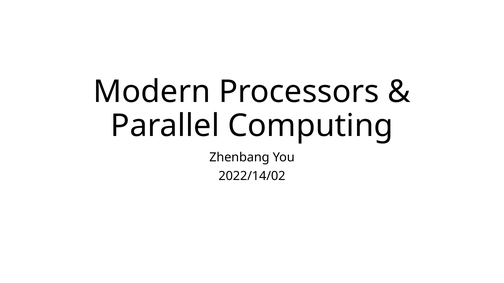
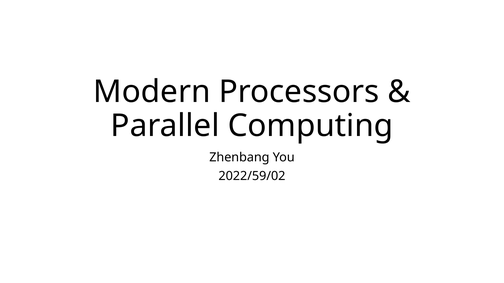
2022/14/02: 2022/14/02 -> 2022/59/02 (252, 176)
